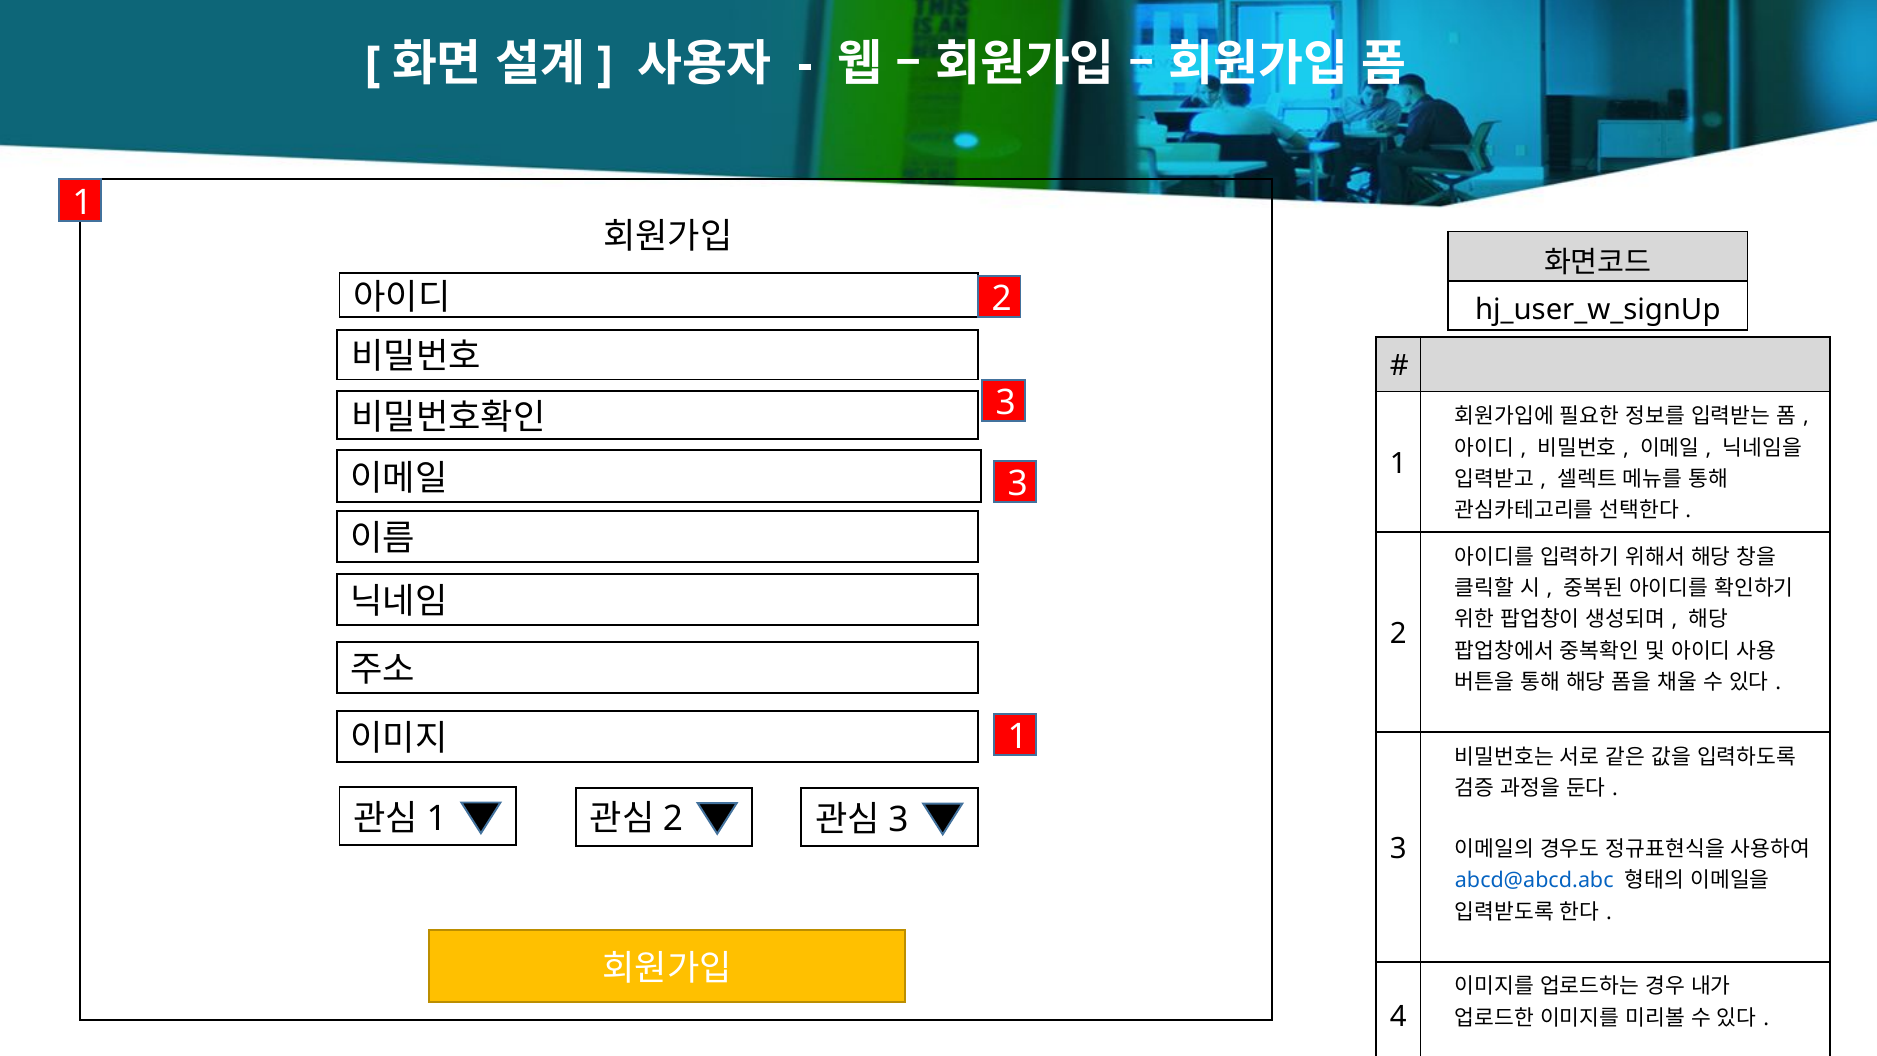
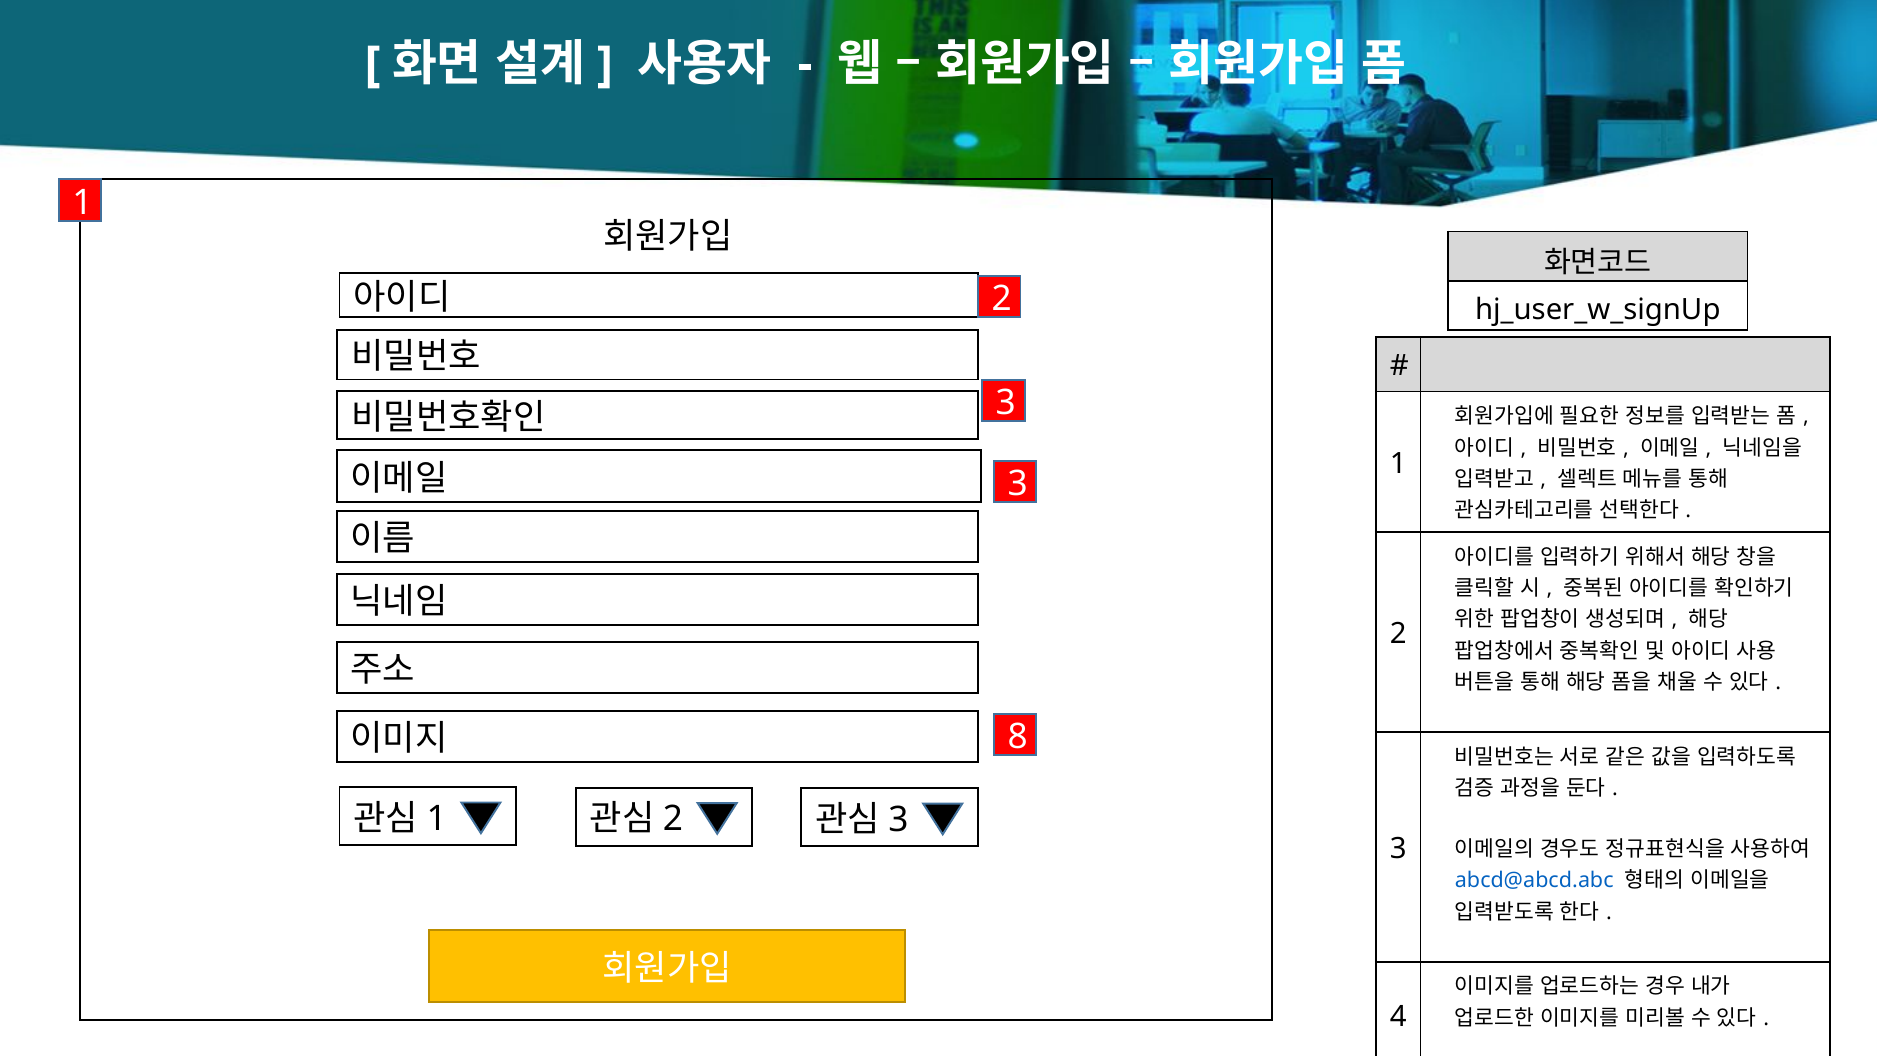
1: 1 -> 8 (1018, 737)
